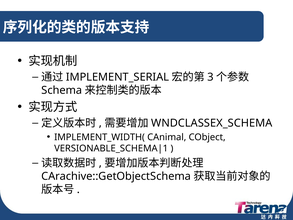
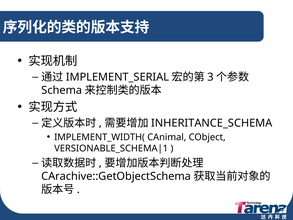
WNDCLASSEX_SCHEMA: WNDCLASSEX_SCHEMA -> INHERITANCE_SCHEMA (212, 123)
